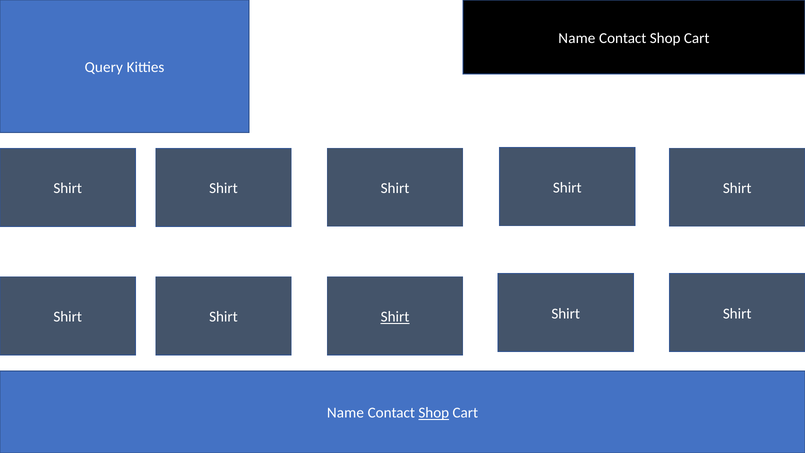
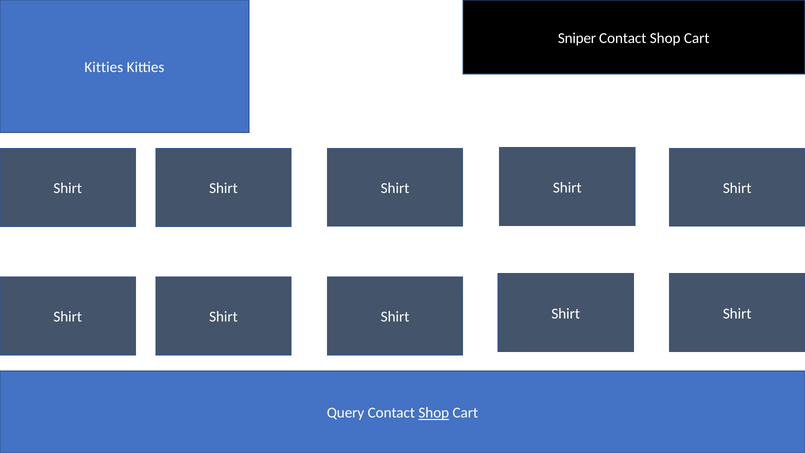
Name: Name -> Sniper (577, 38)
Query: Query -> Kitties (104, 67)
Shirt underline: present -> none (395, 317)
Name: Name -> Query (346, 413)
